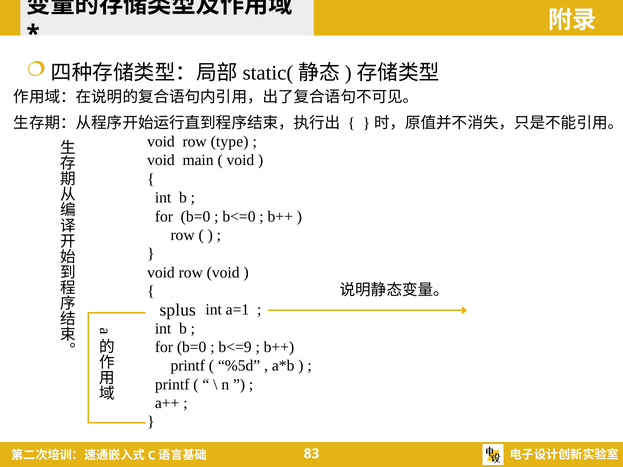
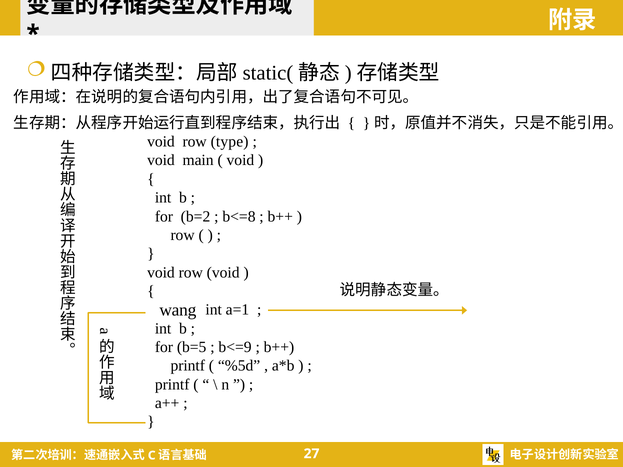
b=0: b=0 -> b=2 (196, 216)
b<=0: b<=0 -> b<=8 (239, 216)
splus: splus -> wang (178, 310)
b=0: b=0 -> b=5 (192, 347)
83: 83 -> 27 (312, 454)
